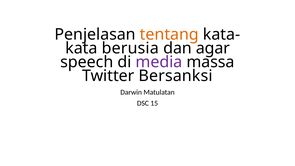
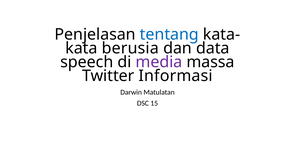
tentang colour: orange -> blue (169, 34)
agar: agar -> data (213, 48)
Bersanksi: Bersanksi -> Informasi (176, 76)
